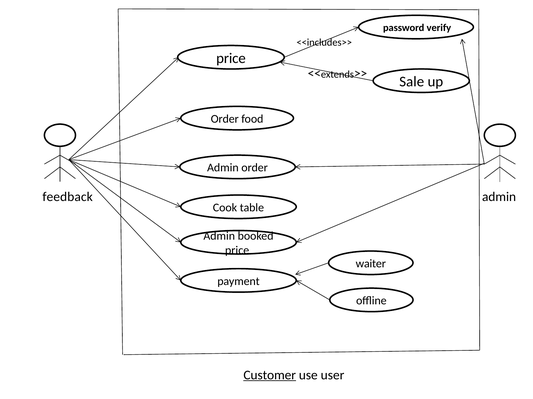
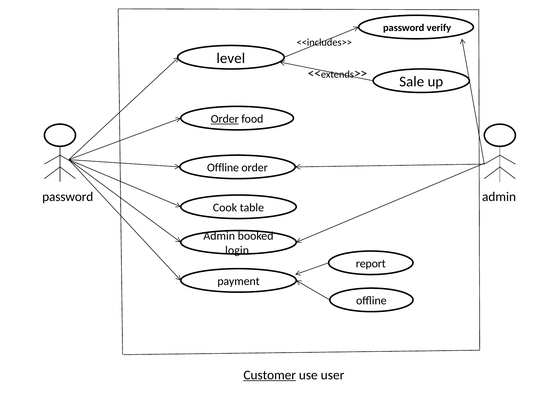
price: price -> level (231, 58)
Order underline: none -> present (225, 119)
Admin: Admin -> Offline (223, 168)
feedback: feedback -> password (68, 197)
price: price -> login (237, 251)
waiter: waiter -> report (371, 264)
